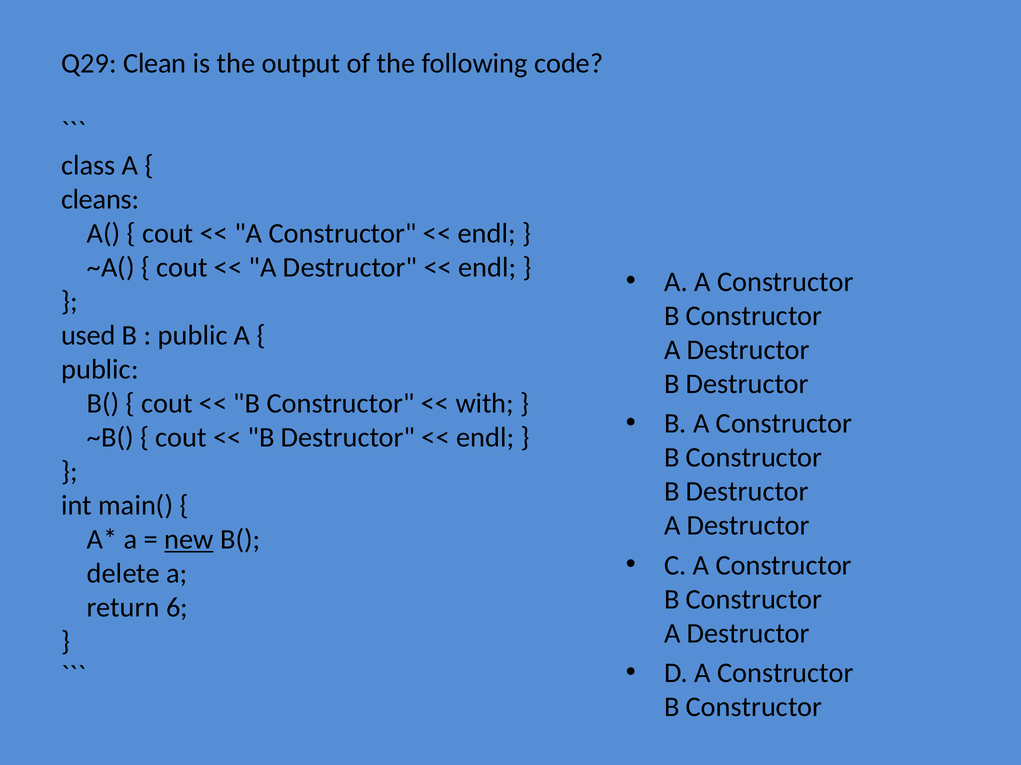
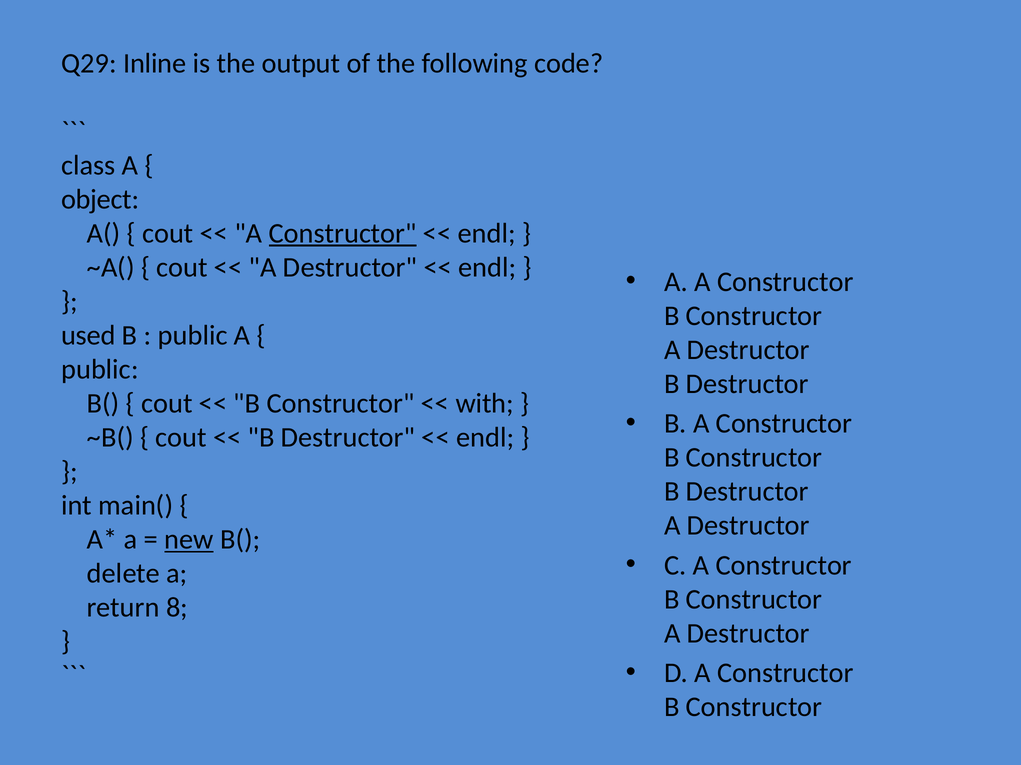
Clean: Clean -> Inline (155, 63)
cleans: cleans -> object (100, 200)
Constructor underline: none -> present (343, 234)
6: 6 -> 8 (177, 608)
